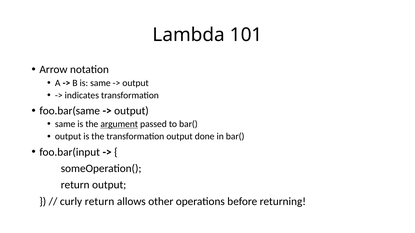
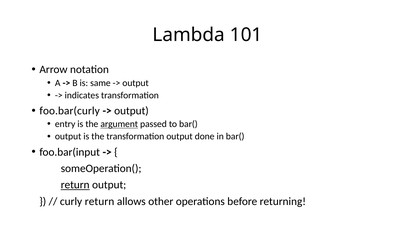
foo.bar(same: foo.bar(same -> foo.bar(curly (70, 111)
same: same -> entry (65, 124)
return underline: none -> present (75, 185)
